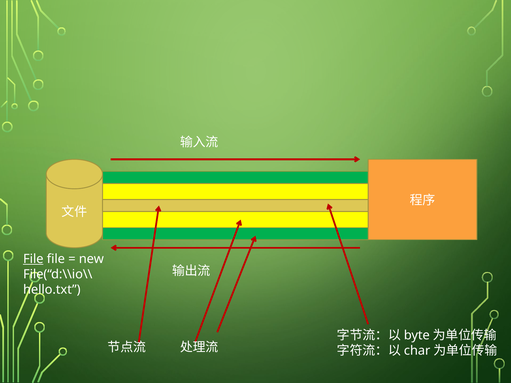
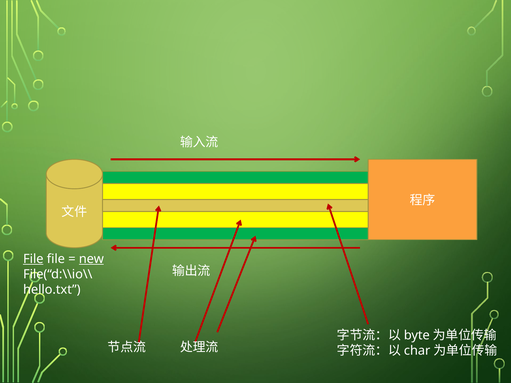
new underline: none -> present (91, 259)
